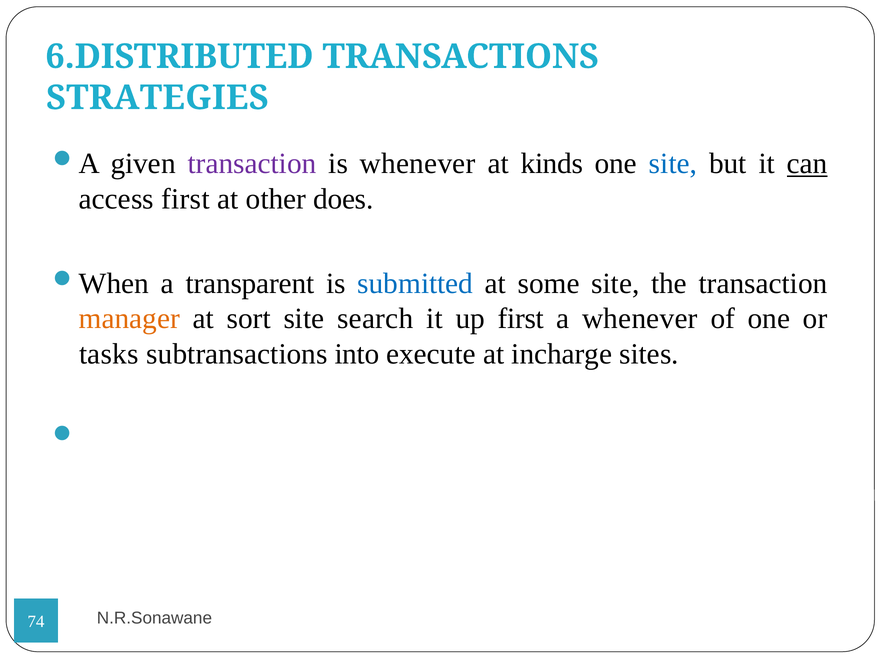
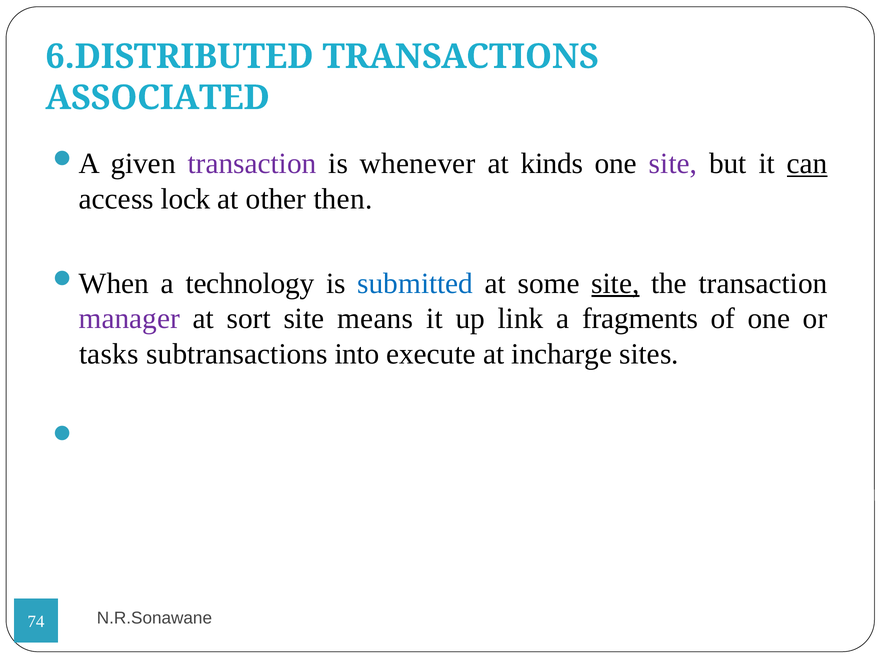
STRATEGIES: STRATEGIES -> ASSOCIATED (158, 98)
site colour: blue -> purple (673, 164)
access first: first -> lock (186, 199)
does: does -> then (343, 199)
transparent: transparent -> technology (250, 283)
site underline: none -> present (615, 283)
manager colour: orange -> purple (129, 319)
search: search -> means (375, 319)
up first: first -> link (521, 319)
a whenever: whenever -> fragments (640, 319)
